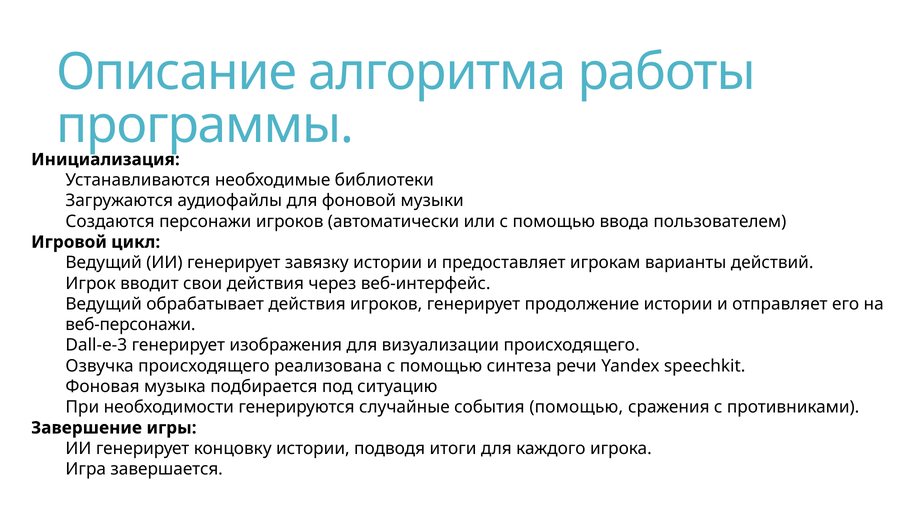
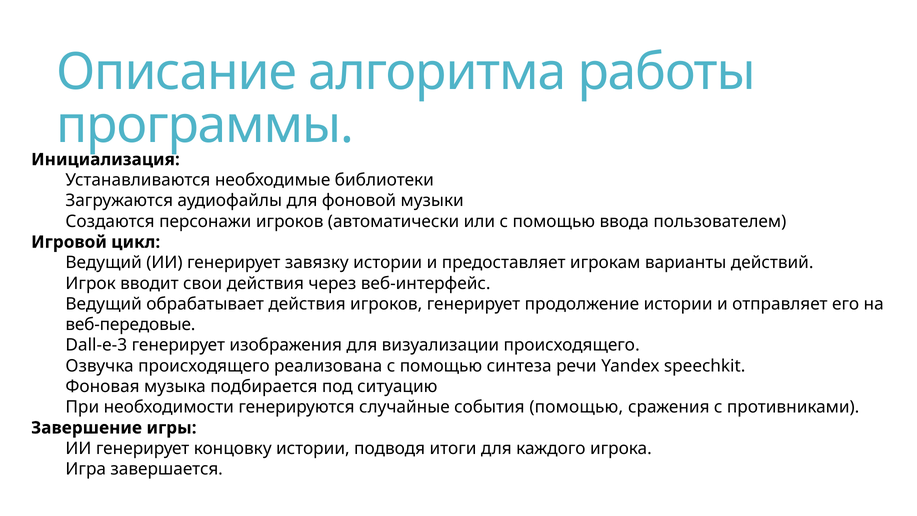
веб-персонажи: веб-персонажи -> веб-передовые (130, 325)
